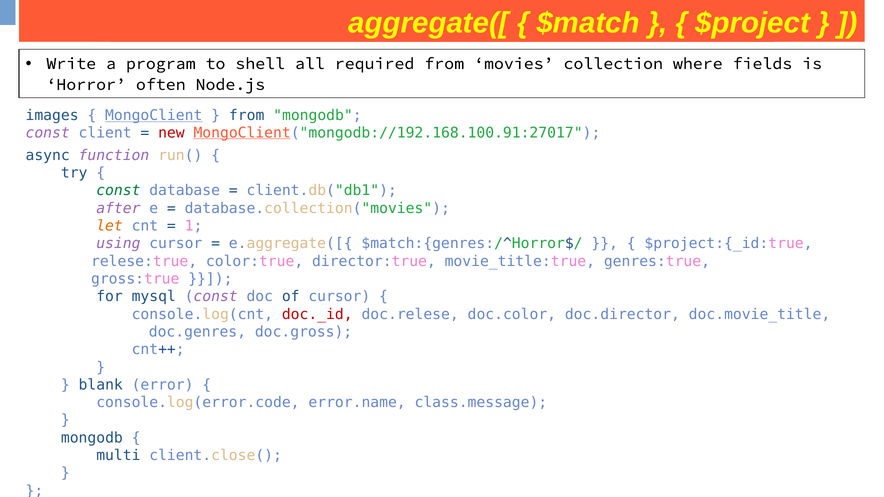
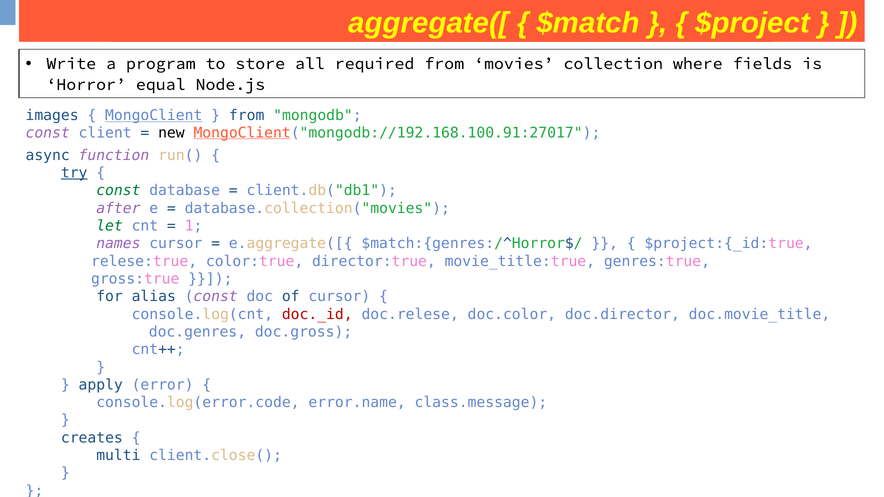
shell: shell -> store (260, 64)
often: often -> equal (161, 84)
new colour: red -> black (171, 133)
try underline: none -> present (74, 173)
let colour: orange -> green (110, 226)
using: using -> names (118, 244)
mysql: mysql -> alias (154, 297)
blank: blank -> apply (101, 385)
mongodb: mongodb -> creates (92, 438)
